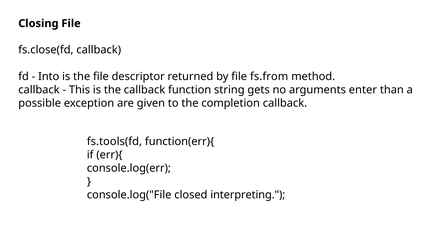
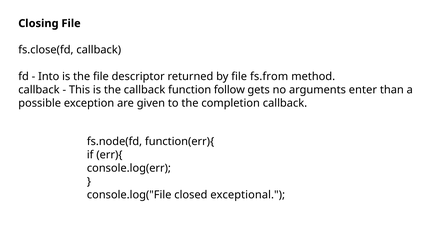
string: string -> follow (229, 90)
fs.tools(fd: fs.tools(fd -> fs.node(fd (114, 141)
interpreting: interpreting -> exceptional (248, 194)
